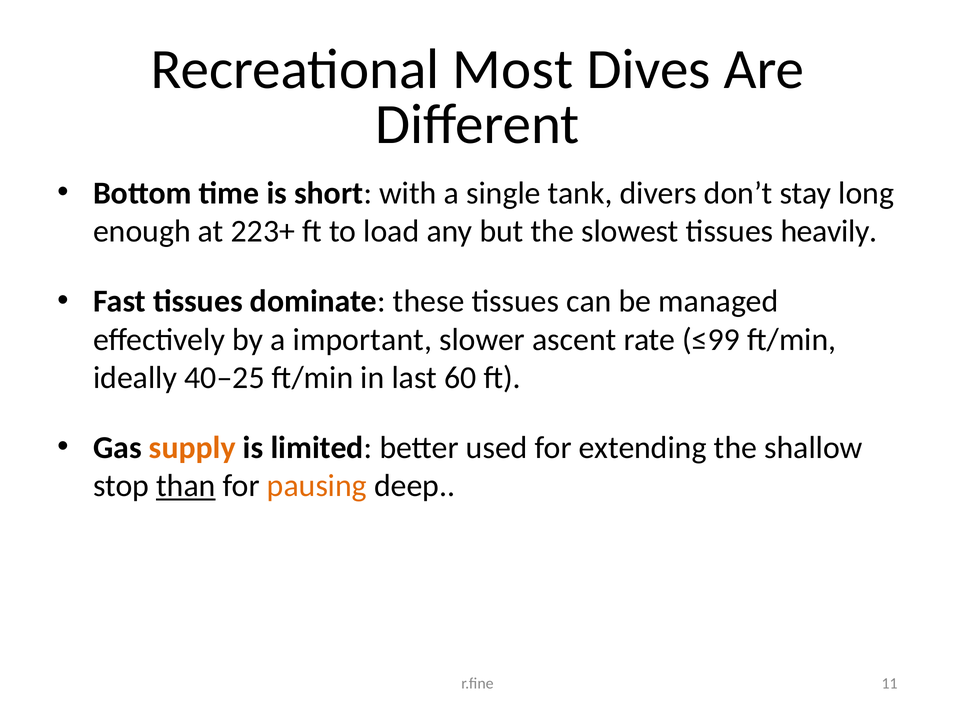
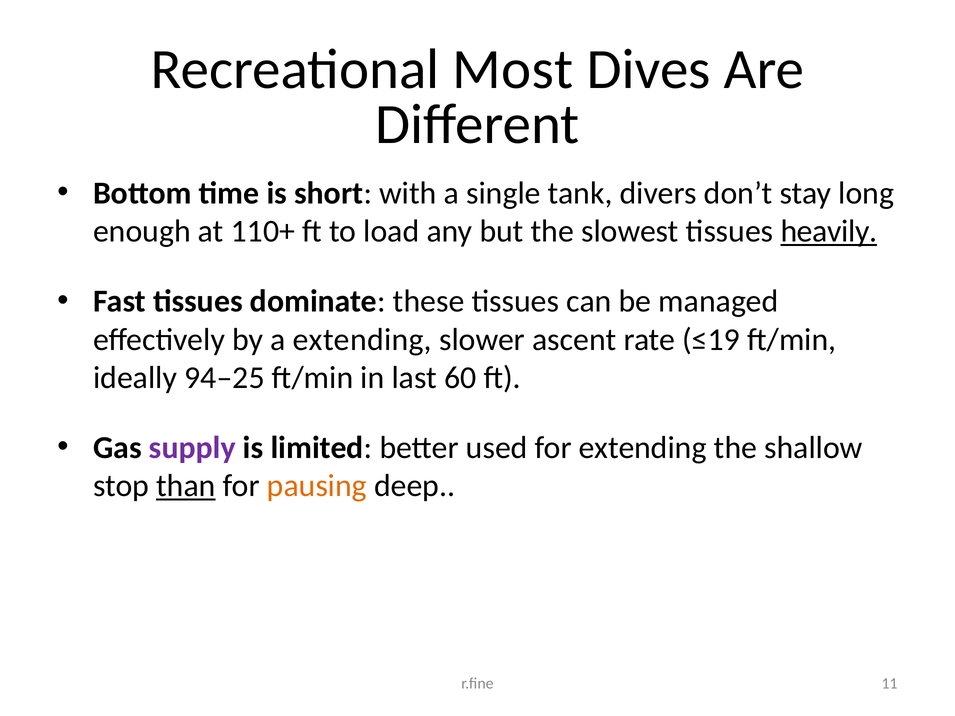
223+: 223+ -> 110+ (263, 231)
heavily underline: none -> present (829, 231)
a important: important -> extending (362, 340)
≤99: ≤99 -> ≤19 (711, 340)
40–25: 40–25 -> 94–25 (224, 378)
supply colour: orange -> purple (192, 448)
